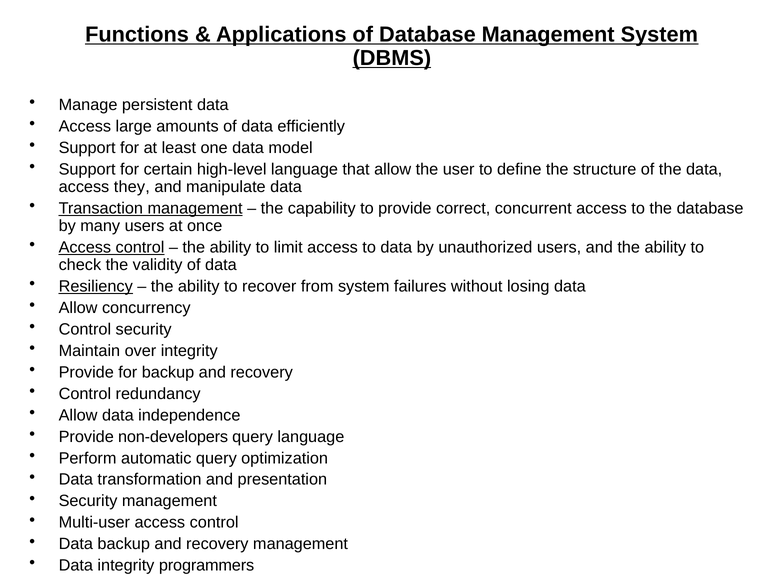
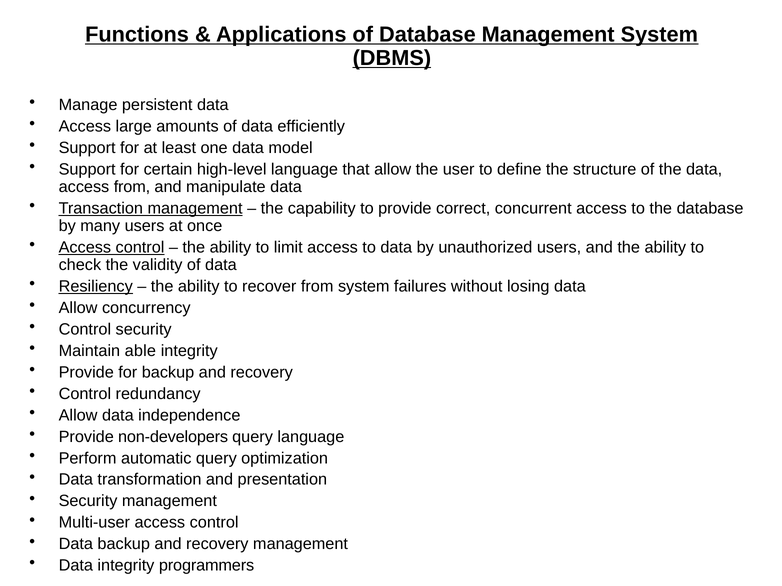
access they: they -> from (132, 187)
over: over -> able (140, 351)
